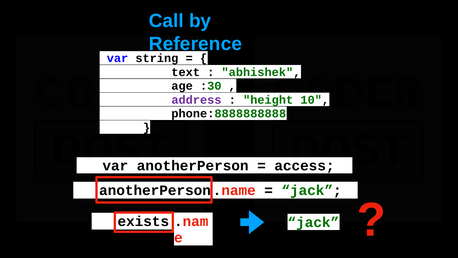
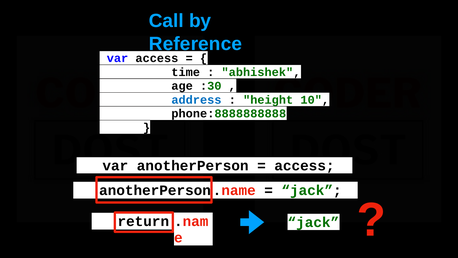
var string: string -> access (157, 58)
text: text -> time (186, 72)
address colour: purple -> blue (196, 100)
exists: exists -> return (143, 221)
